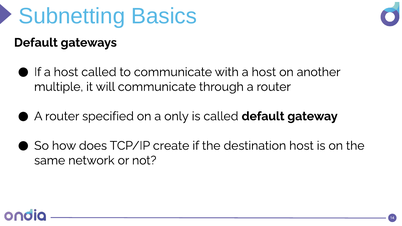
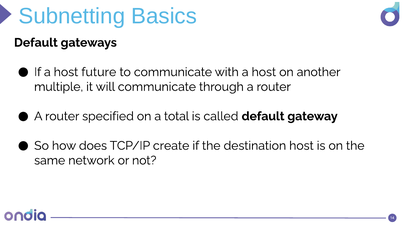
host called: called -> future (99, 72)
only: only -> total (177, 116)
